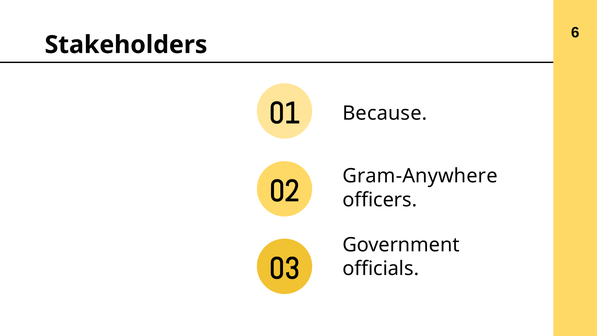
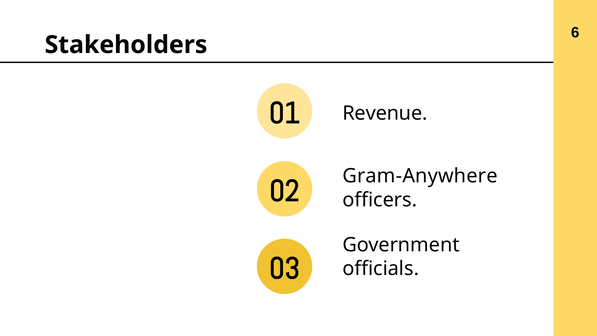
Because: Because -> Revenue (385, 113)
